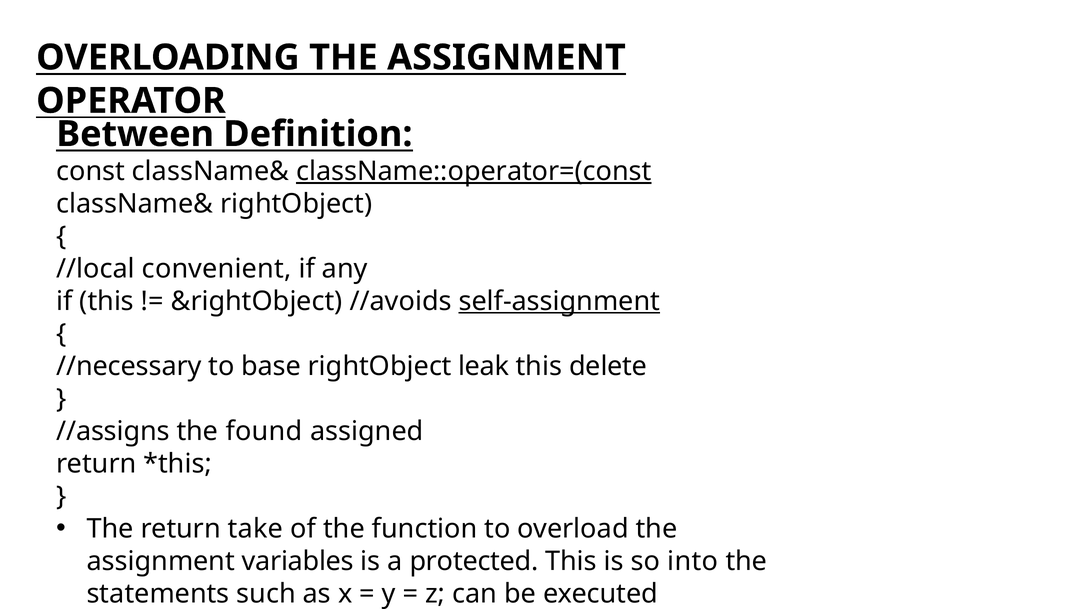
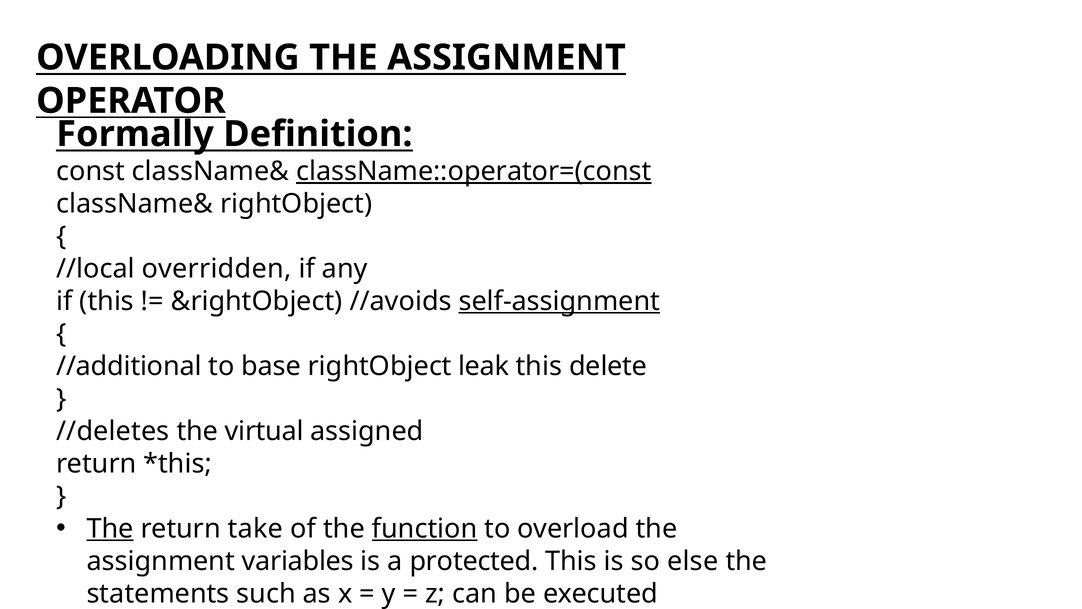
Between: Between -> Formally (135, 134)
convenient: convenient -> overridden (217, 269)
//necessary: //necessary -> //additional (129, 366)
//assigns: //assigns -> //deletes (113, 431)
found: found -> virtual (264, 431)
The underline: none -> present (110, 528)
function underline: none -> present (425, 528)
into: into -> else (693, 561)
